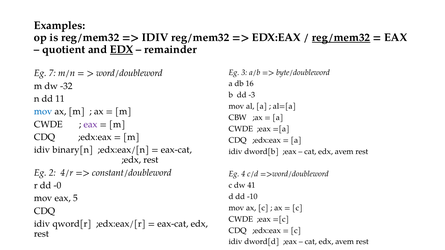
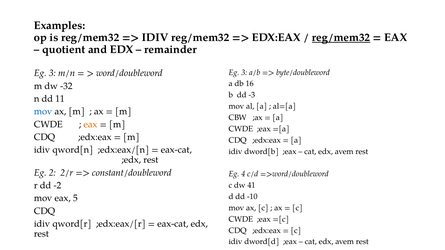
EDX underline: present -> none (122, 49)
7: 7 -> 3 (52, 73)
eax colour: purple -> orange (90, 124)
binary[n: binary[n -> qword[n (73, 150)
4/r: 4/r -> 2/r (67, 173)
-0: -0 -> -2 (57, 186)
